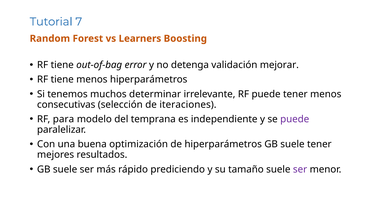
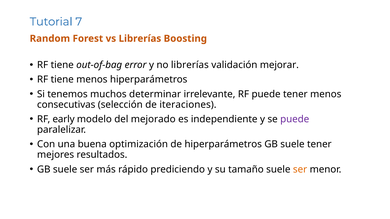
vs Learners: Learners -> Librerías (140, 39)
no detenga: detenga -> librerías (190, 65)
para: para -> early (64, 119)
temprana: temprana -> mejorado (153, 119)
ser colour: purple -> orange (300, 170)
